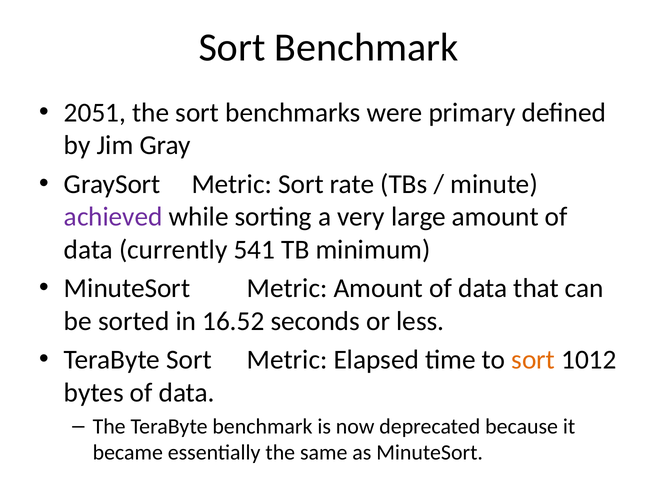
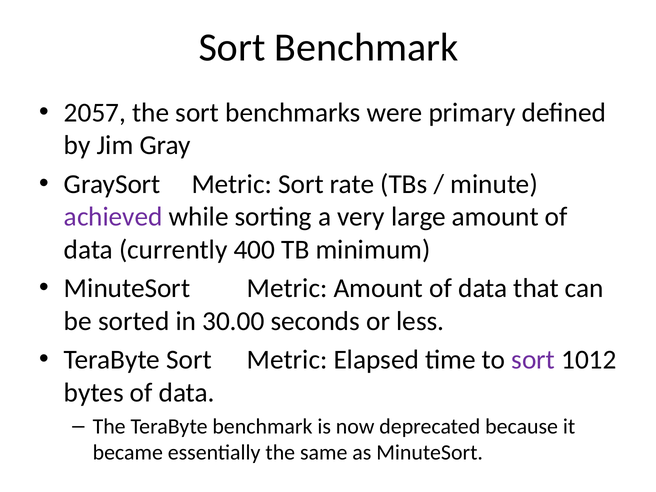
2051: 2051 -> 2057 (95, 113)
541: 541 -> 400 (254, 250)
16.52: 16.52 -> 30.00 (233, 321)
sort colour: orange -> purple (533, 360)
